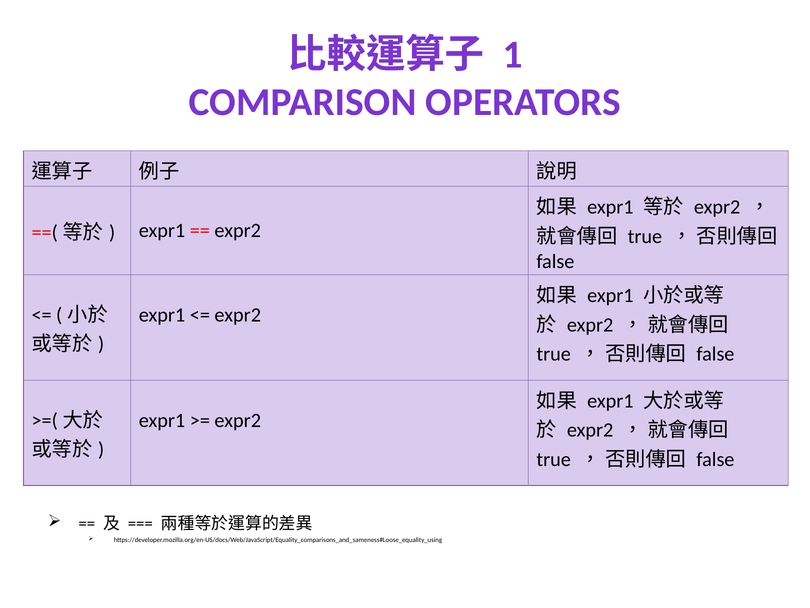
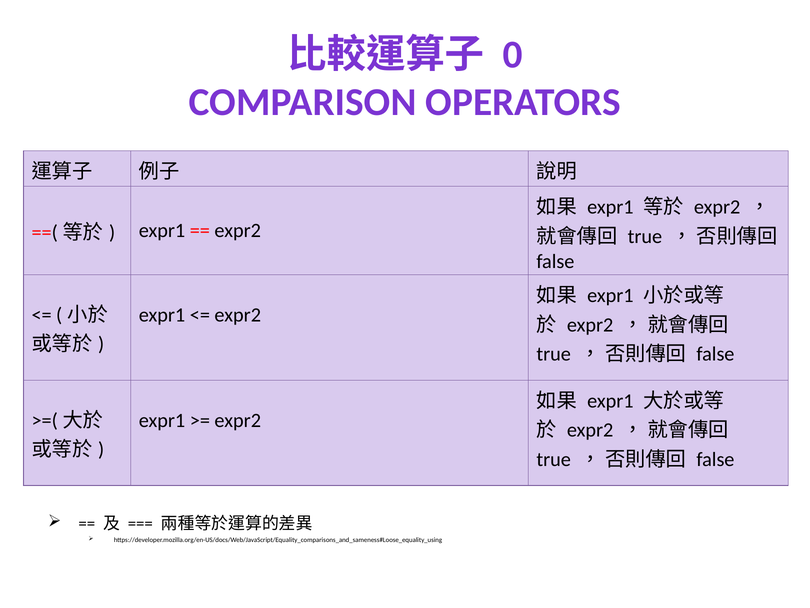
1: 1 -> 0 (513, 55)
